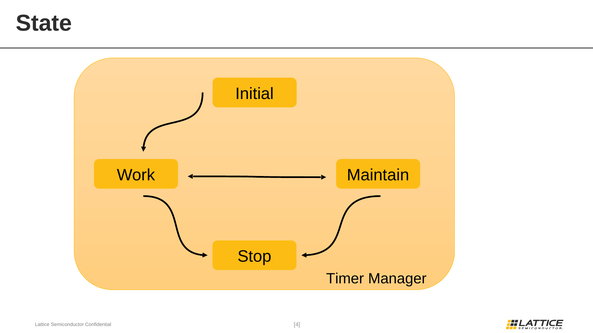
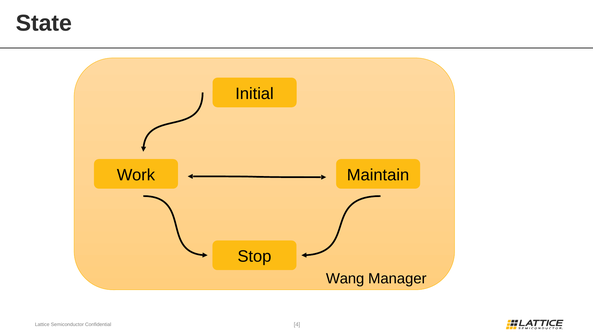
Timer: Timer -> Wang (345, 279)
